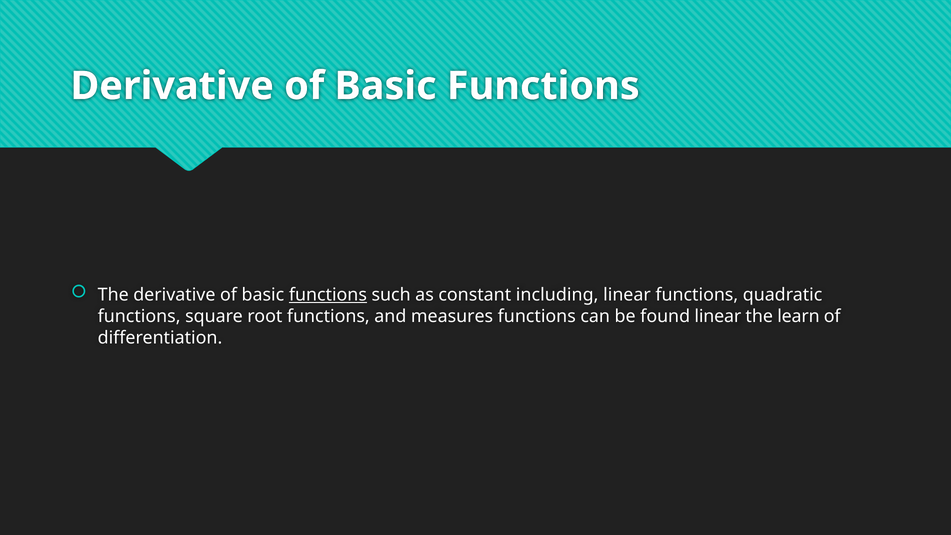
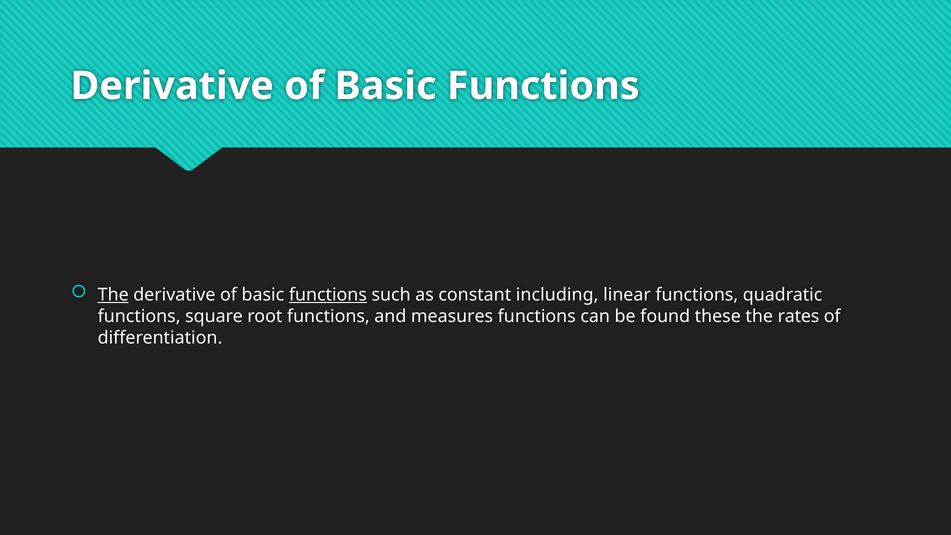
The underline: none -> present (113, 295)
found linear: linear -> these (718, 316)
learn: learn -> rates (798, 316)
